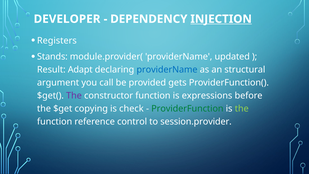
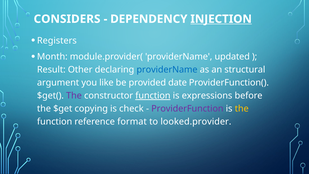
DEVELOPER: DEVELOPER -> CONSIDERS (67, 19)
Stands: Stands -> Month (52, 57)
Adapt: Adapt -> Other (80, 70)
call: call -> like (106, 83)
gets: gets -> date (178, 83)
function underline: none -> present (153, 96)
ProviderFunction colour: green -> purple (187, 109)
the colour: light green -> yellow (242, 109)
control: control -> format (132, 122)
session.provider: session.provider -> looked.provider (196, 122)
